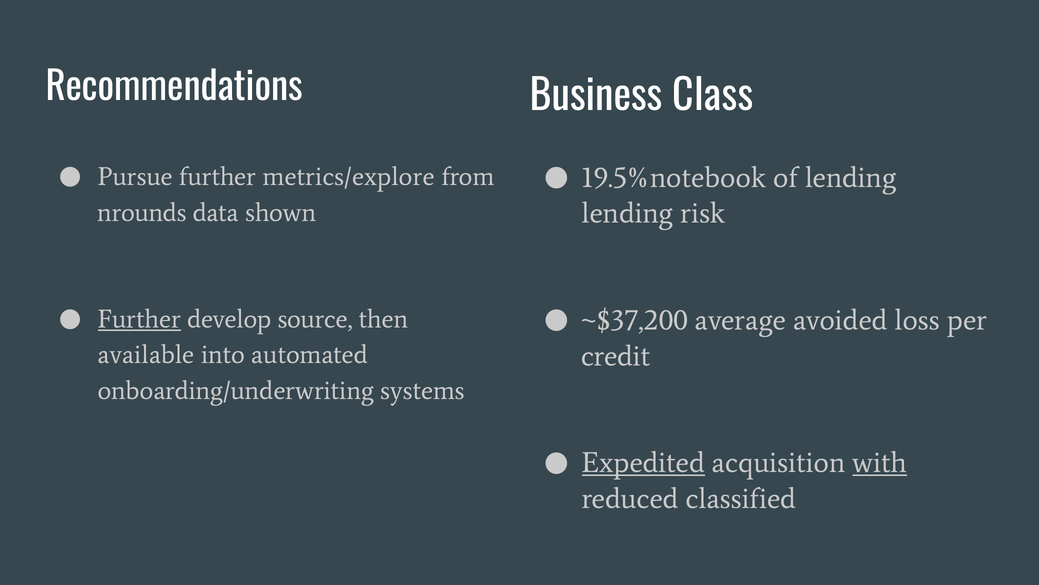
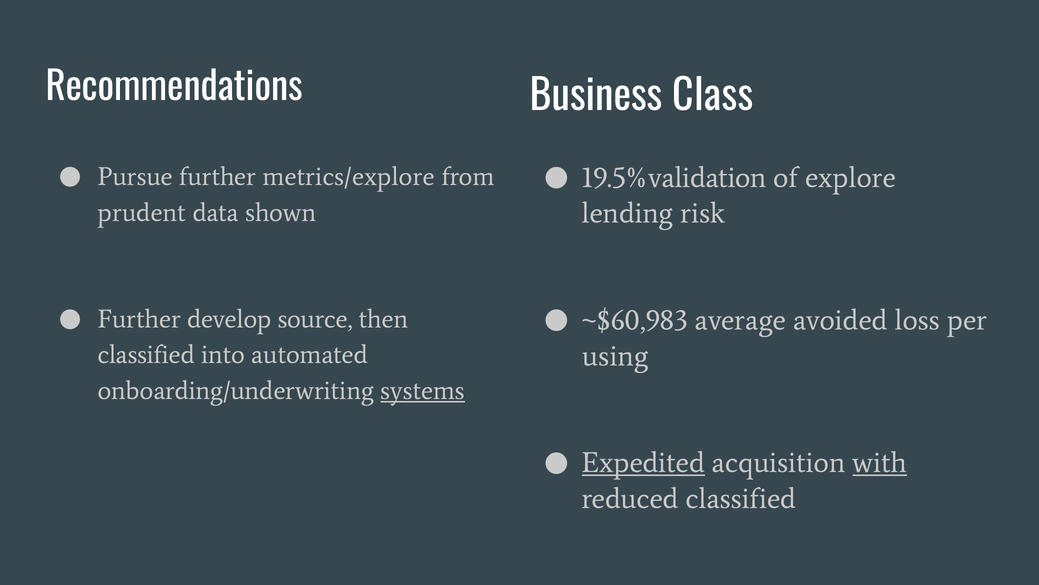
19.5%notebook: 19.5%notebook -> 19.5%validation (674, 177)
of lending: lending -> explore (851, 177)
nrounds: nrounds -> prudent (142, 212)
Further underline: present -> none (139, 319)
~$37,200: ~$37,200 -> ~$60,983 (635, 320)
available: available -> classified (146, 355)
credit: credit -> using (615, 356)
systems underline: none -> present (423, 390)
